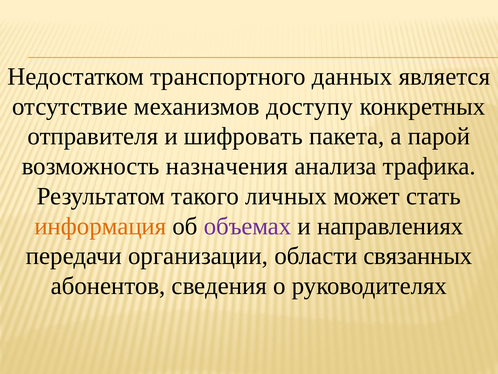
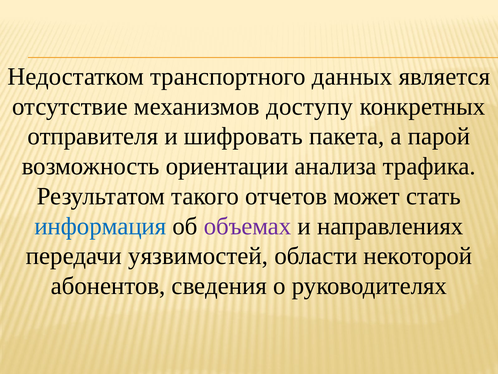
назначения: назначения -> ориентации (227, 166)
личных: личных -> отчетов (286, 196)
информация colour: orange -> blue (100, 226)
организации: организации -> уязвимостей (198, 256)
связанных: связанных -> некоторой (418, 256)
